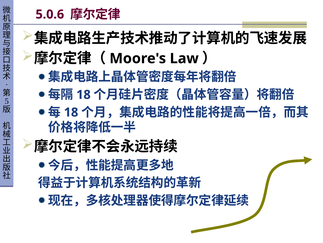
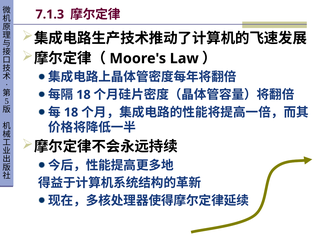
5.0.6: 5.0.6 -> 7.1.3 (50, 14)
